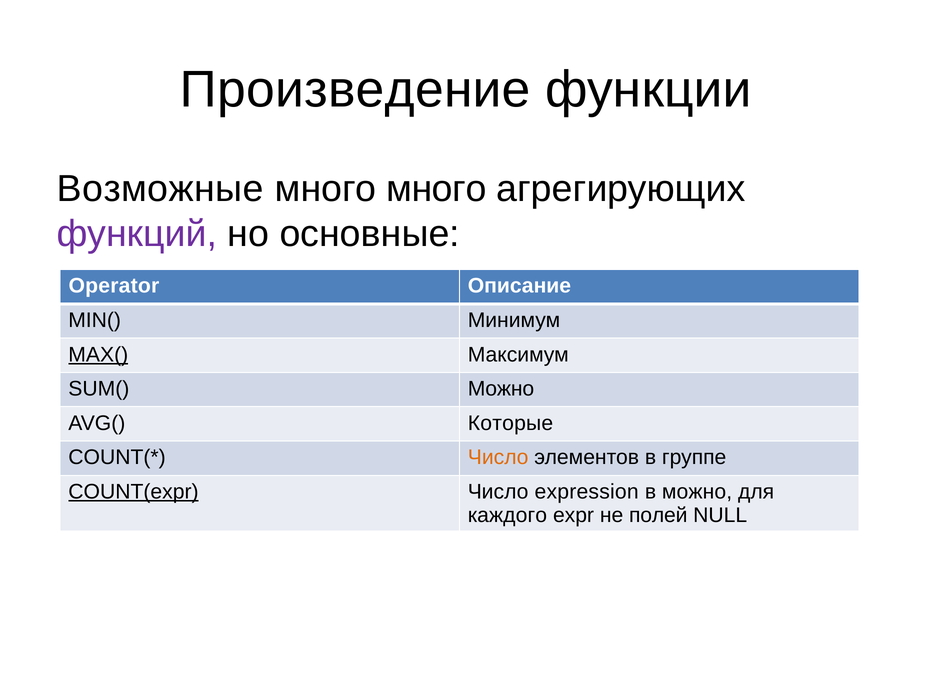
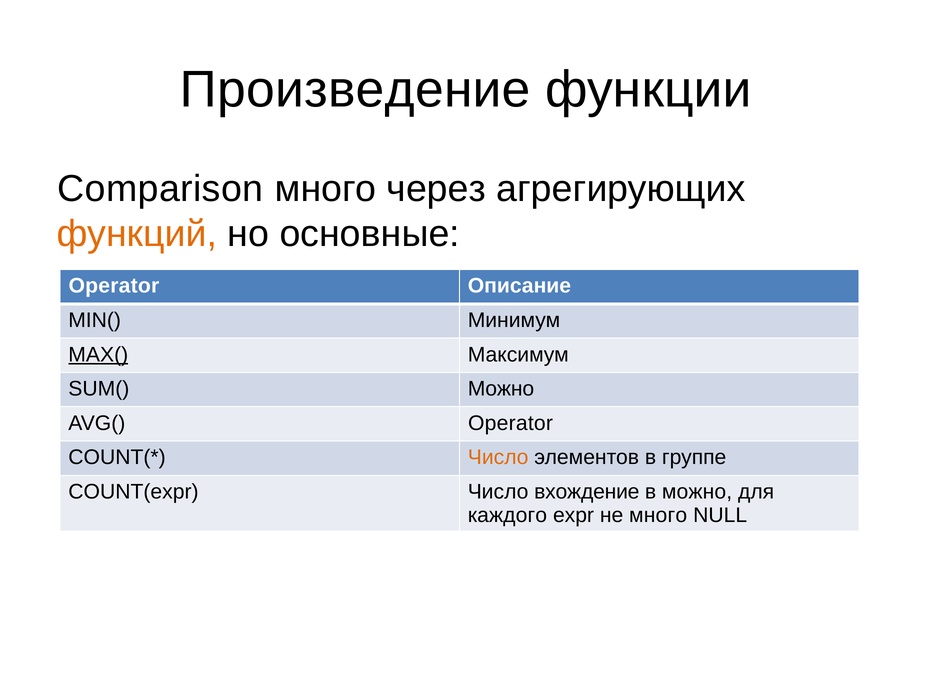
Возможные: Возможные -> Comparison (160, 189)
много много: много -> через (436, 189)
функций colour: purple -> orange (137, 234)
AVG( Которые: Которые -> Operator (511, 423)
COUNT(expr underline: present -> none (133, 492)
expression: expression -> вхождение (587, 492)
не полей: полей -> много (658, 515)
